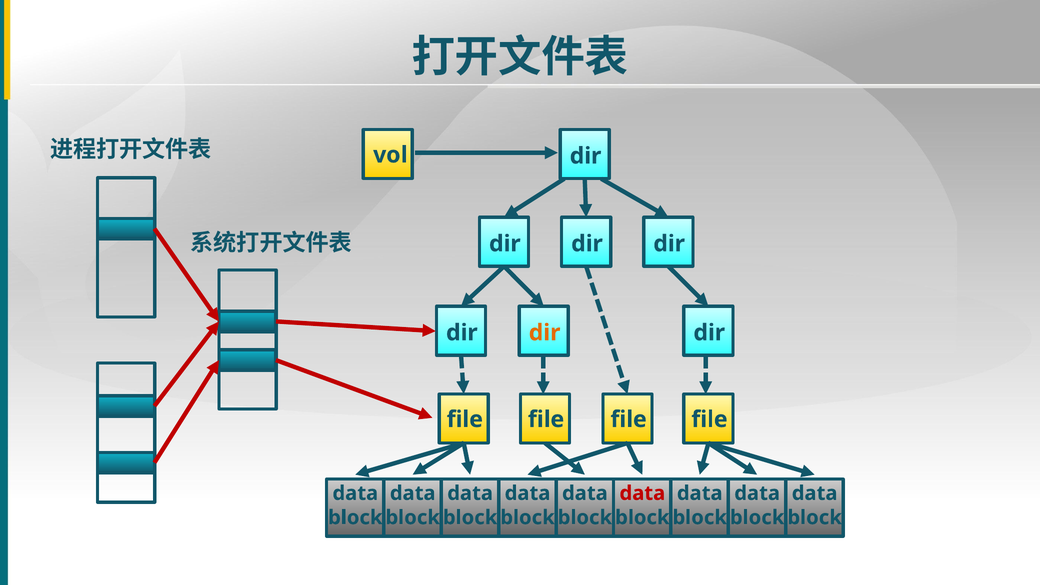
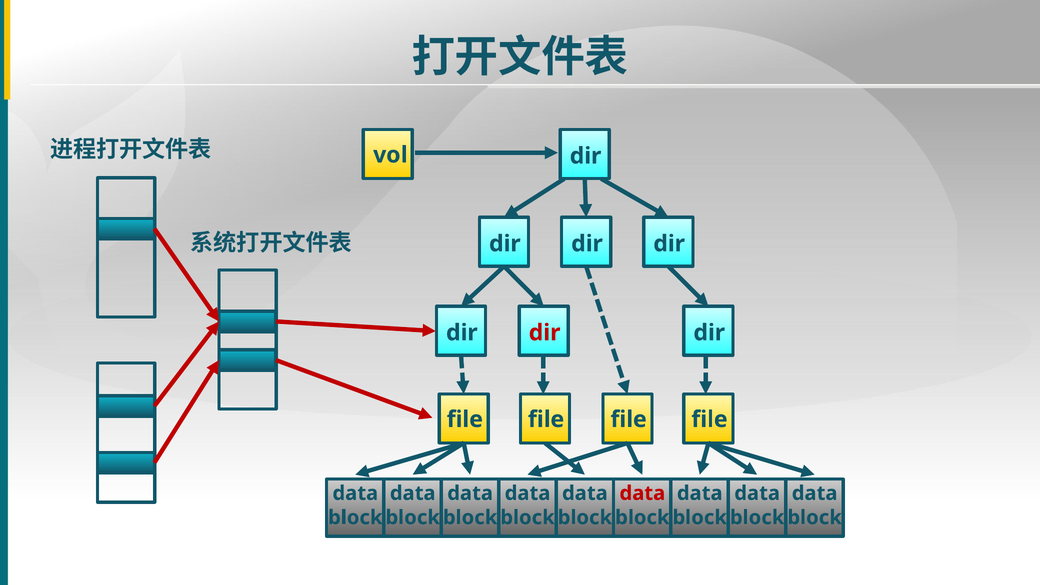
dir colour: orange -> red (545, 333)
